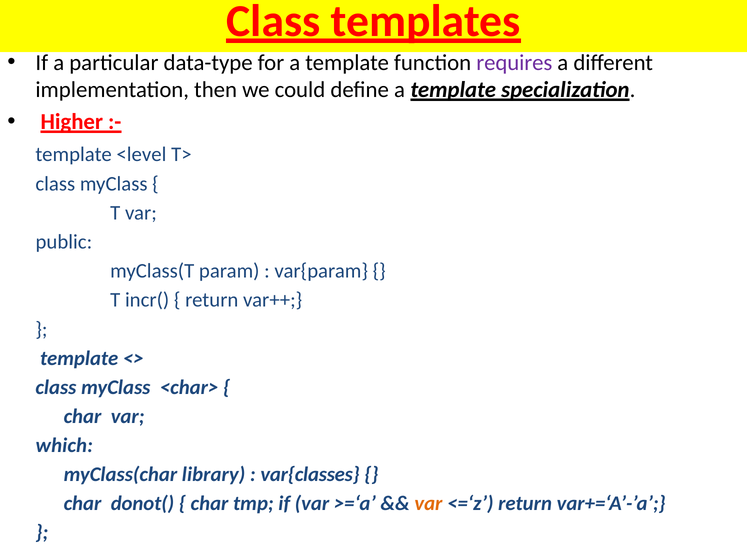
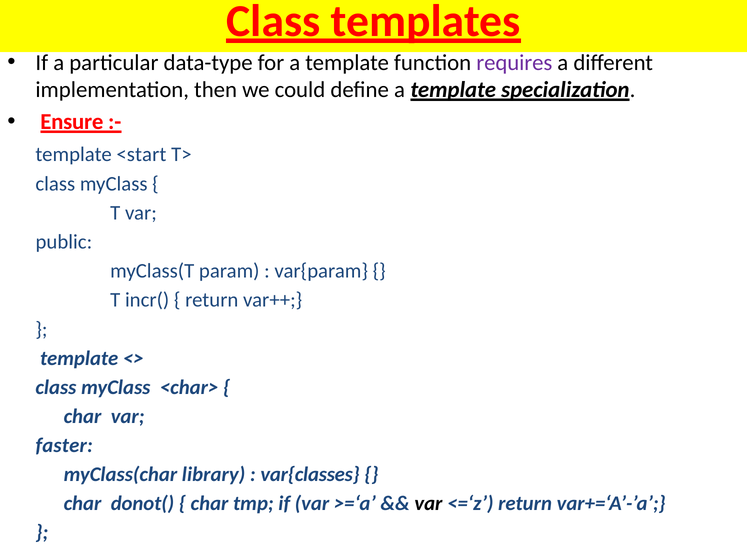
Higher: Higher -> Ensure (72, 122)
<level: <level -> <start (141, 155)
which: which -> faster (64, 446)
var colour: orange -> black (428, 504)
